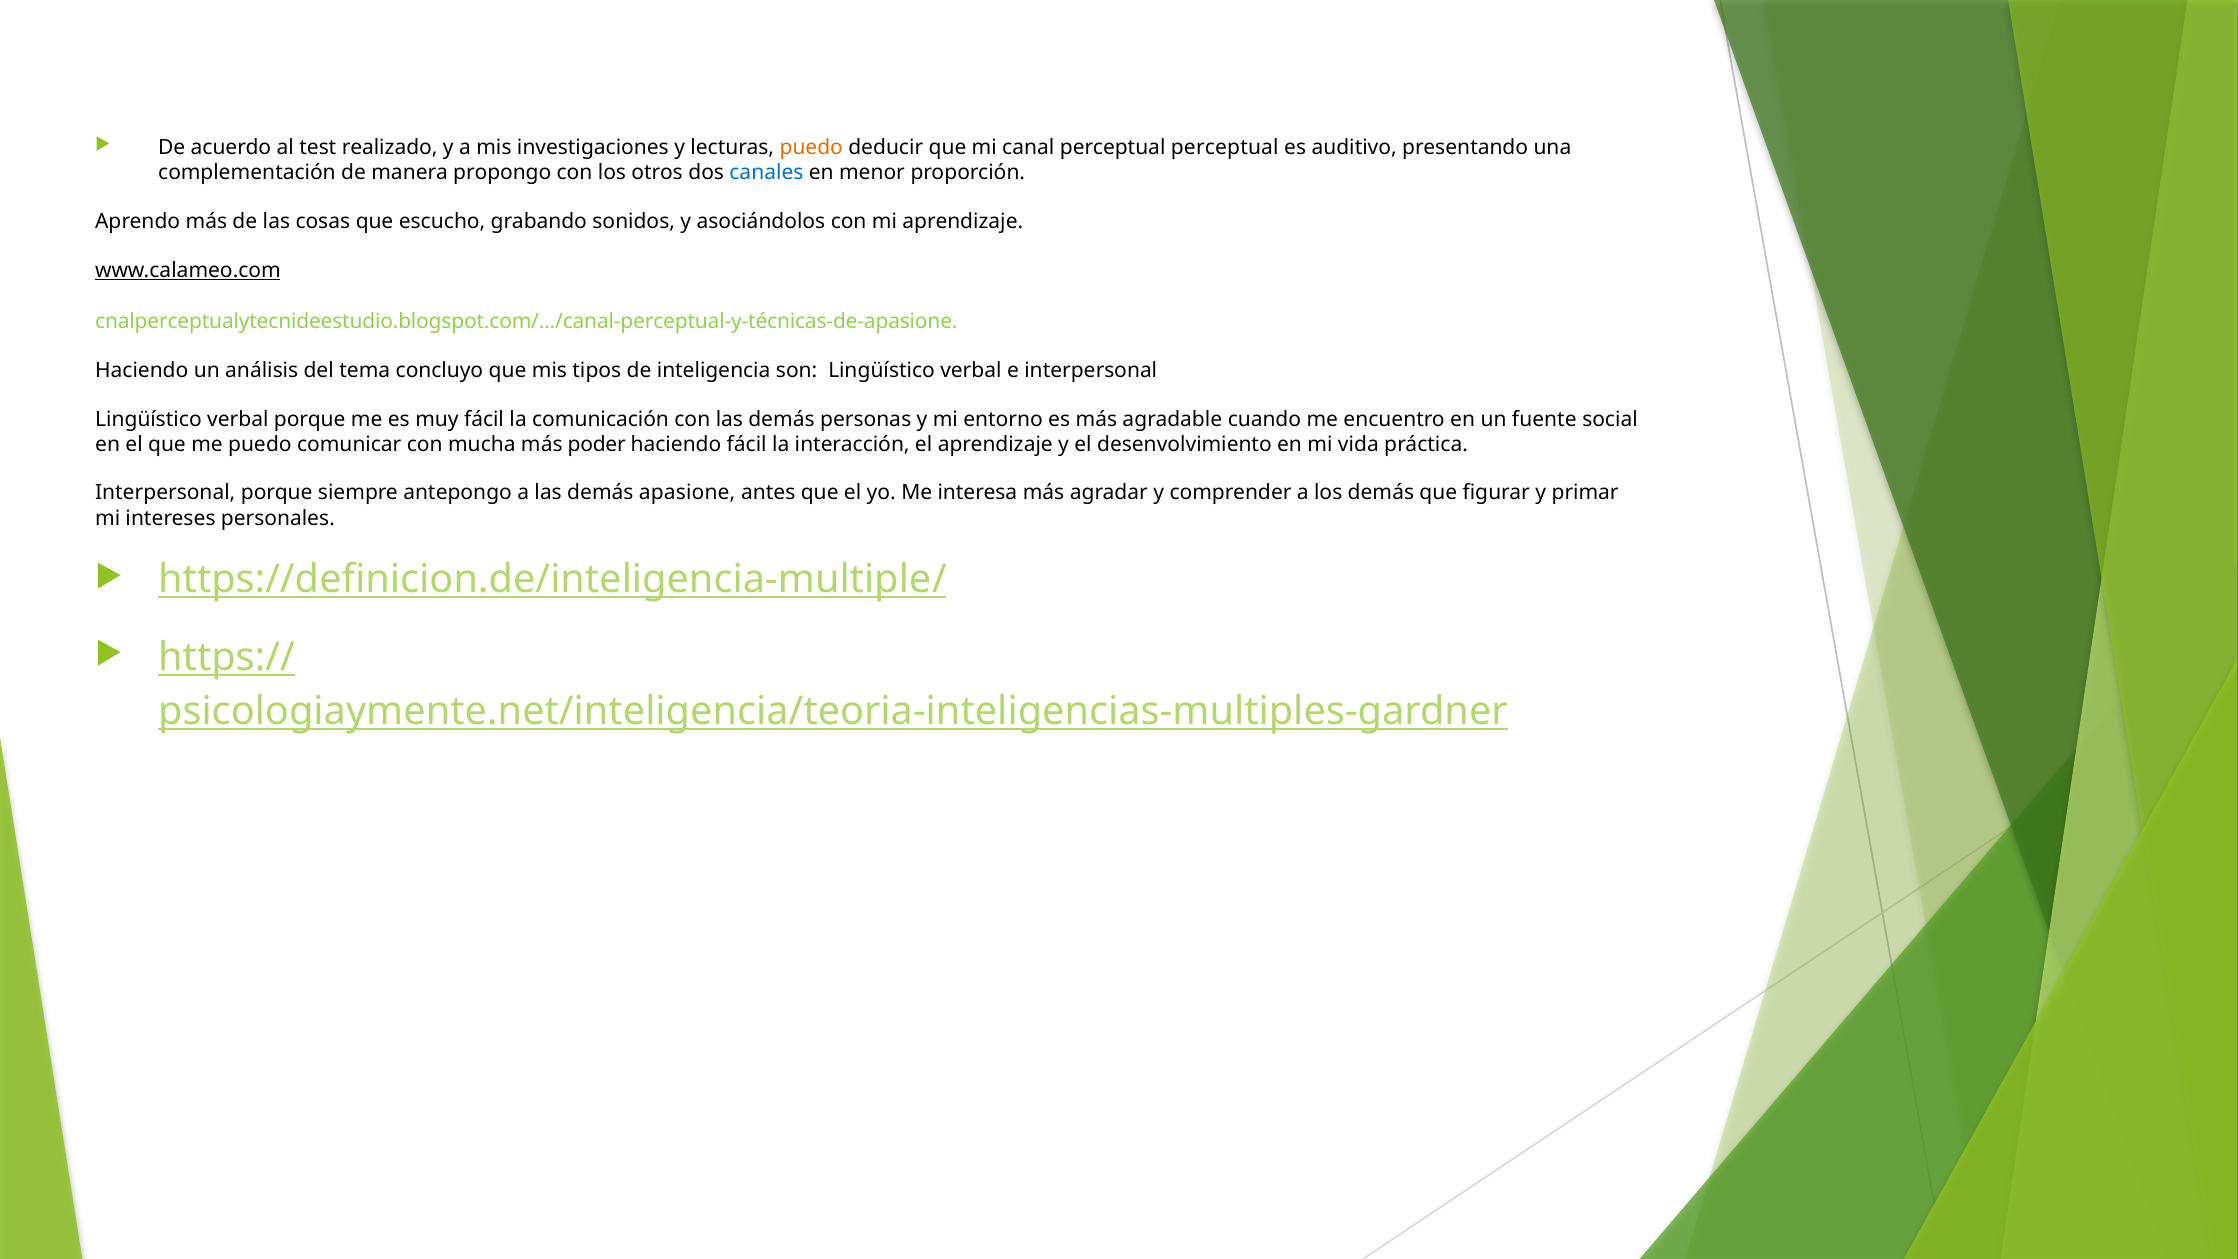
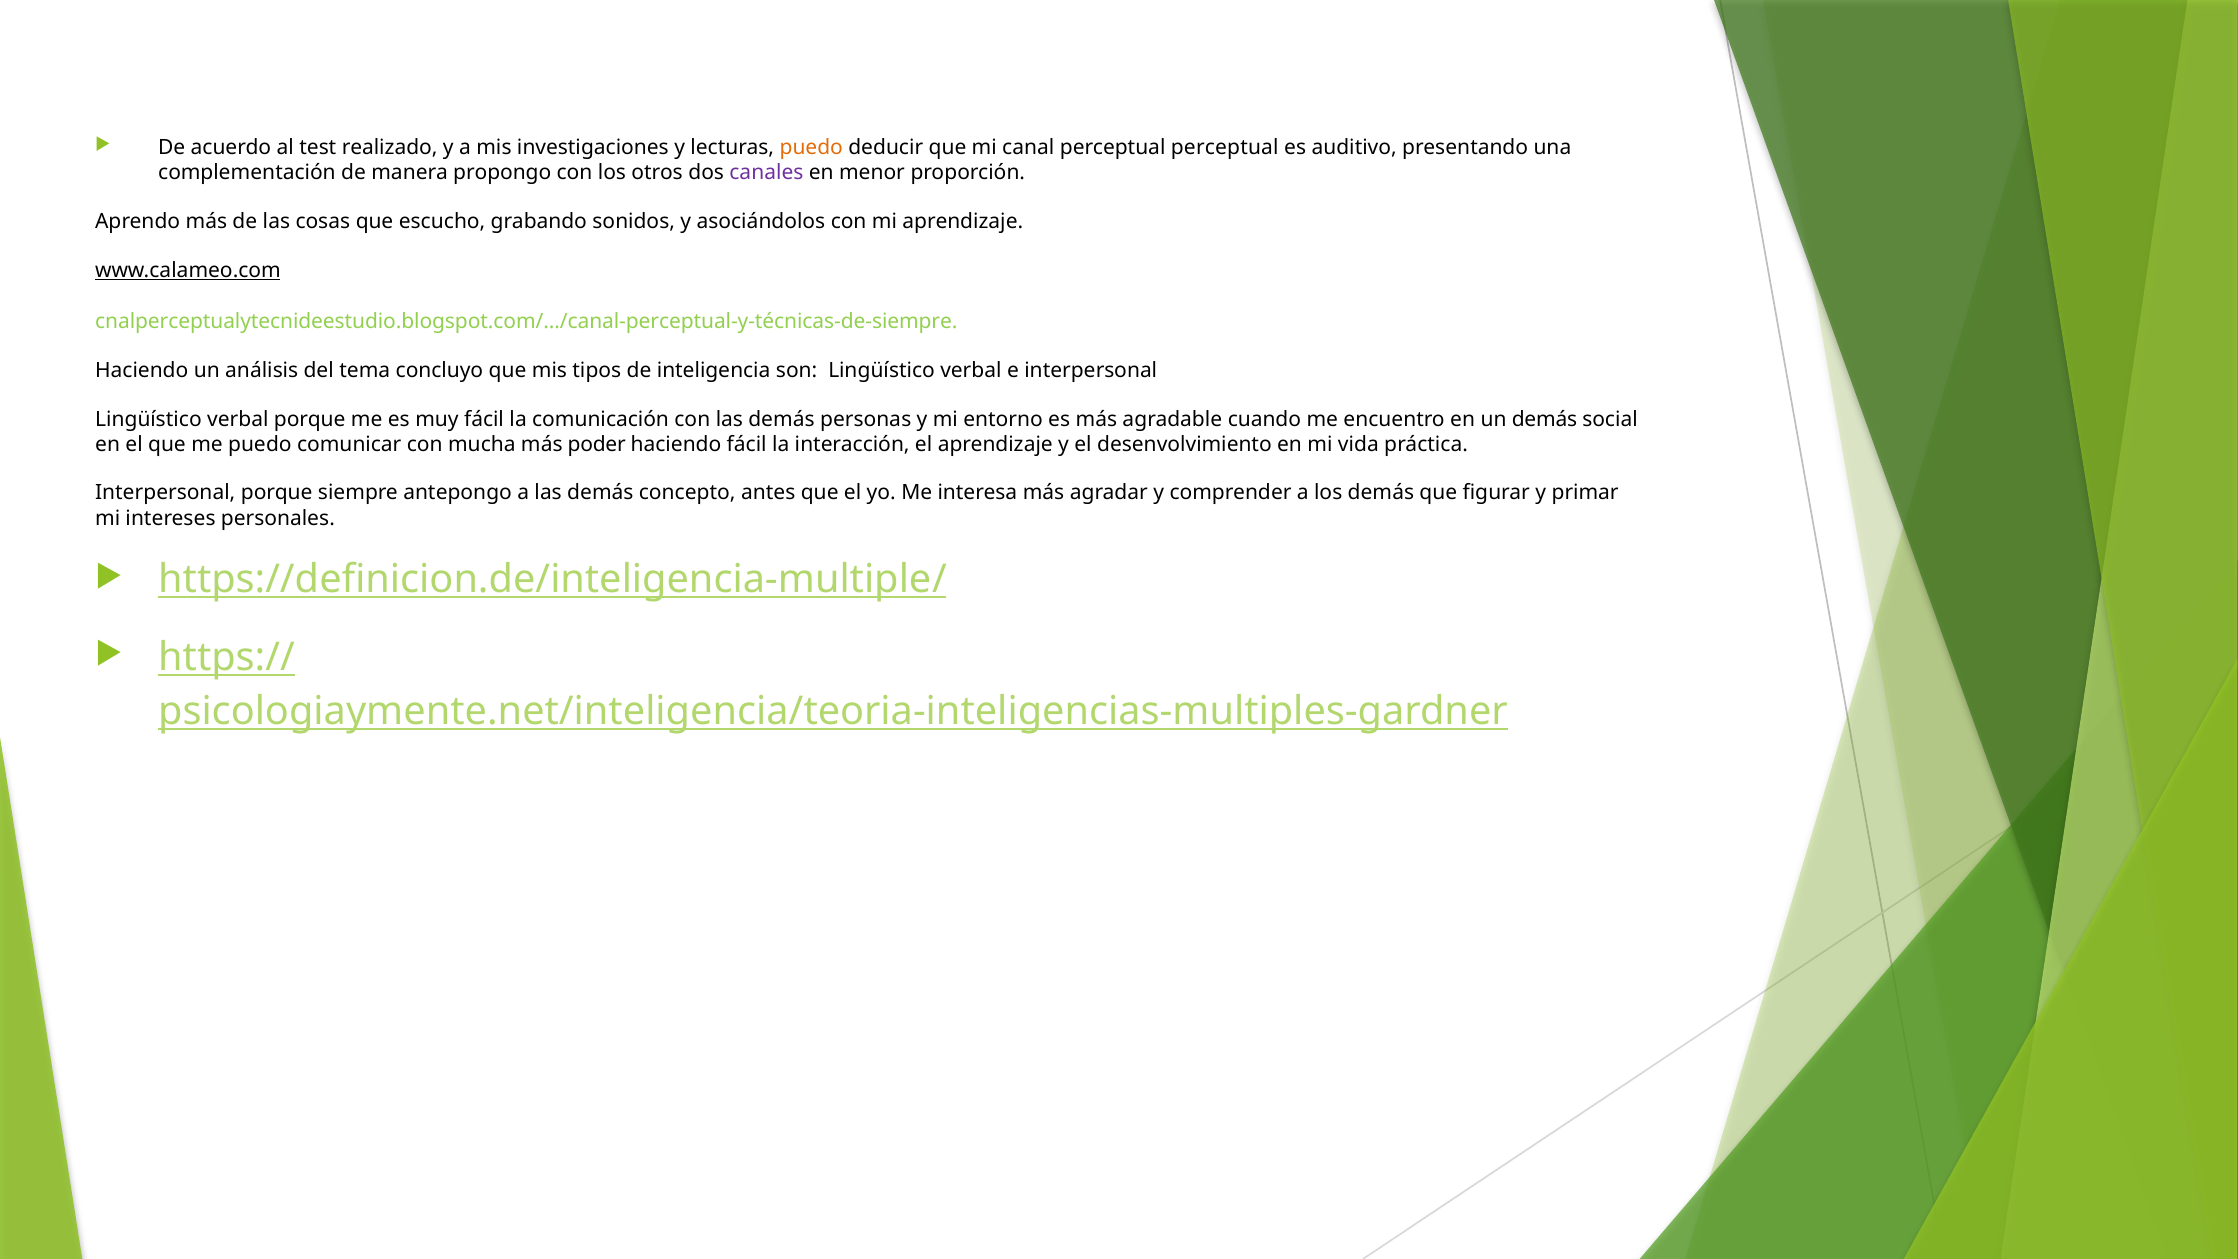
canales colour: blue -> purple (766, 173)
cnalperceptualytecnideestudio.blogspot.com/.../canal-perceptual-y-técnicas-de-apasione: cnalperceptualytecnideestudio.blogspot.com/.../canal-perceptual-y-técnicas-de-apasione -> cnalperceptualytecnideestudio.blogspot.com/.../canal-perceptual-y-técnicas-de-siempre (526, 322)
un fuente: fuente -> demás (1544, 419)
apasione: apasione -> concepto (687, 493)
